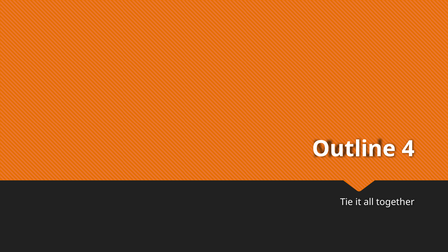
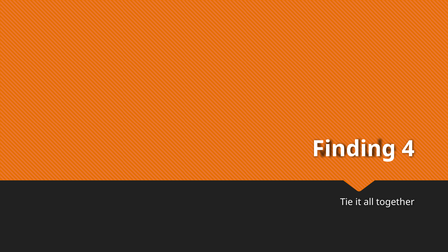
Outline: Outline -> Finding (354, 149)
